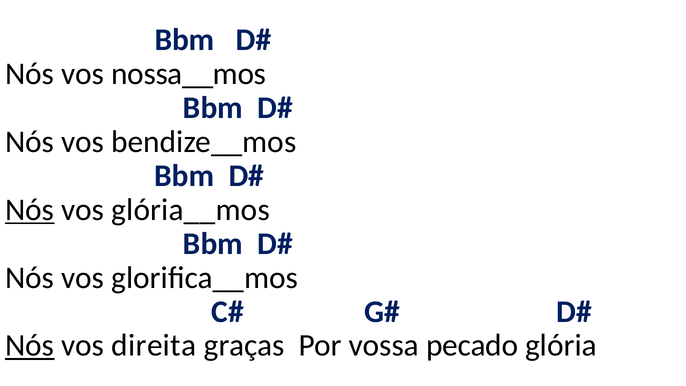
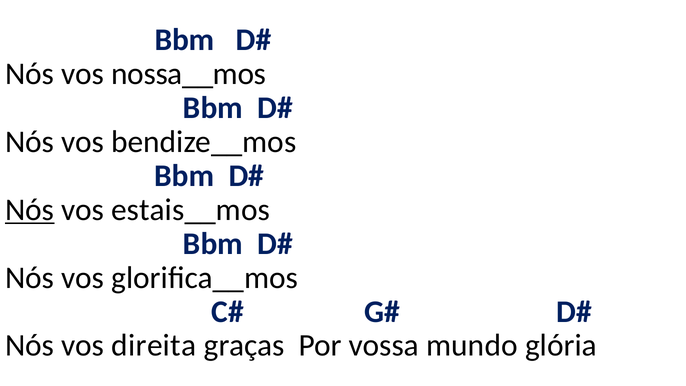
glória__mos: glória__mos -> estais__mos (191, 210)
Nós underline: present -> none (30, 345)
pecado: pecado -> mundo (472, 345)
